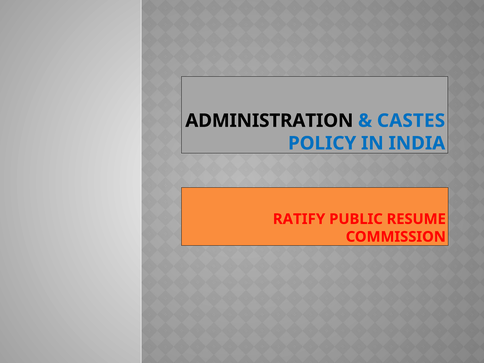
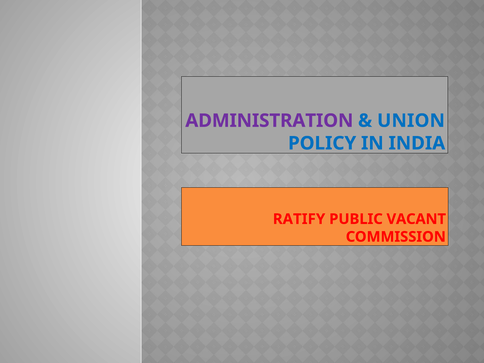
ADMINISTRATION colour: black -> purple (269, 121)
CASTES: CASTES -> UNION (411, 121)
RESUME: RESUME -> VACANT (416, 219)
